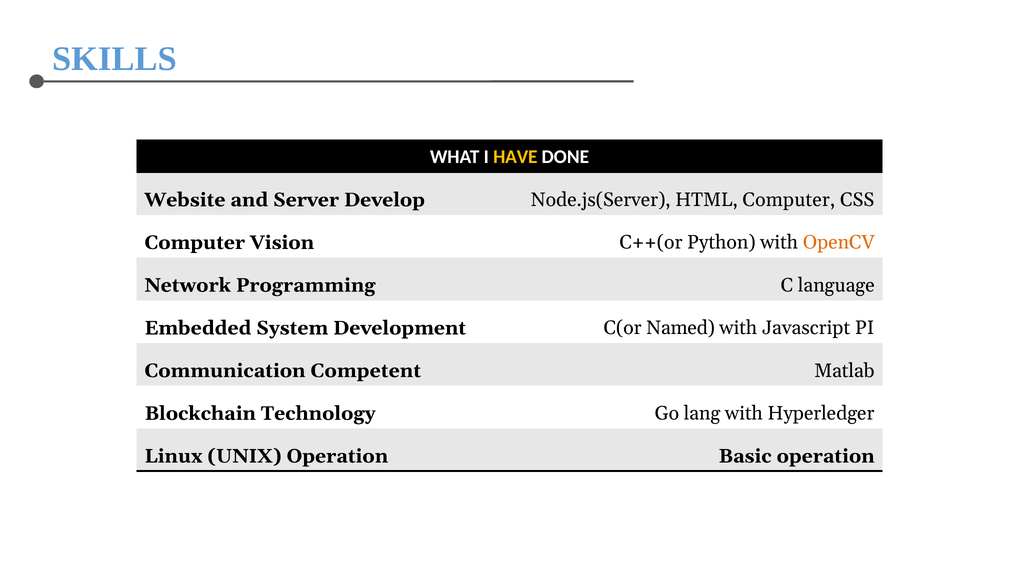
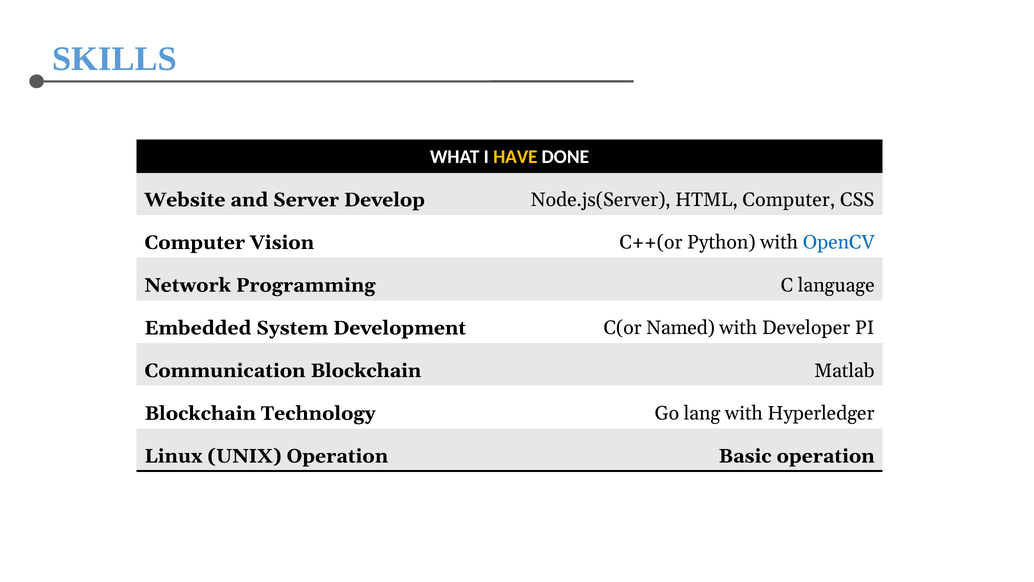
OpenCV colour: orange -> blue (839, 242)
Javascript: Javascript -> Developer (806, 328)
Communication Competent: Competent -> Blockchain (366, 370)
